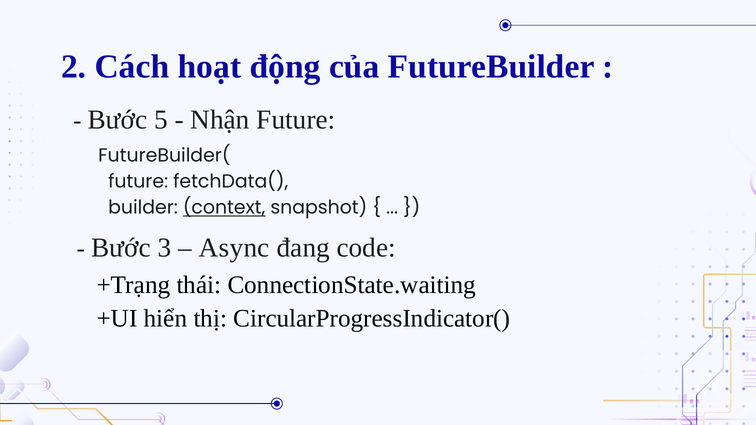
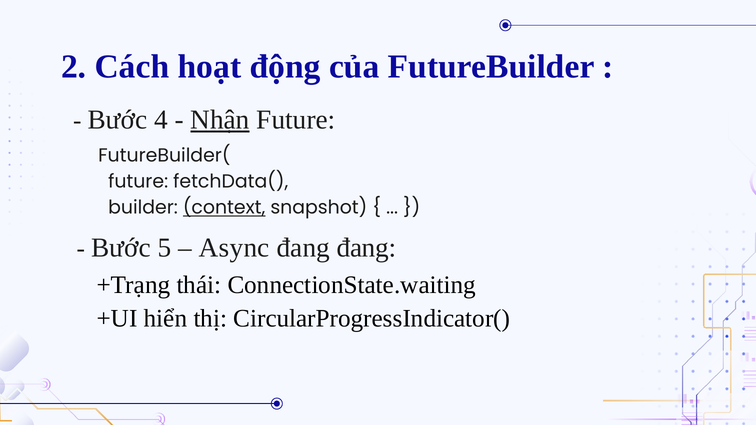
5: 5 -> 4 (161, 120)
Nhận underline: none -> present (220, 120)
3: 3 -> 5 (164, 248)
đang code: code -> đang (366, 248)
